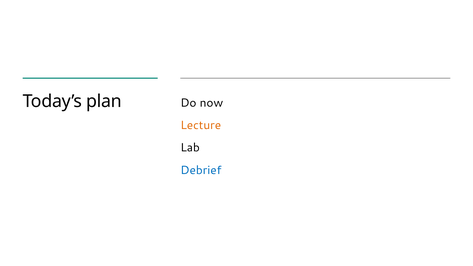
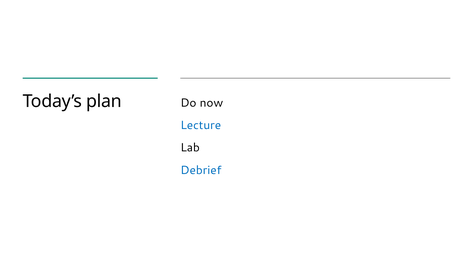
Lecture colour: orange -> blue (201, 125)
